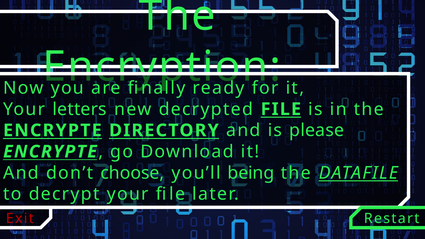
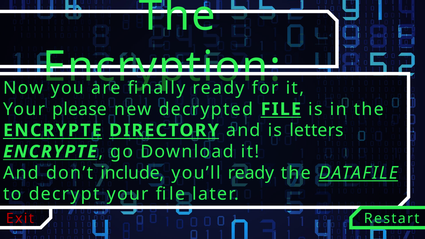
letters: letters -> please (80, 109)
please: please -> letters (317, 130)
choose: choose -> include (132, 173)
you’ll being: being -> ready (251, 173)
